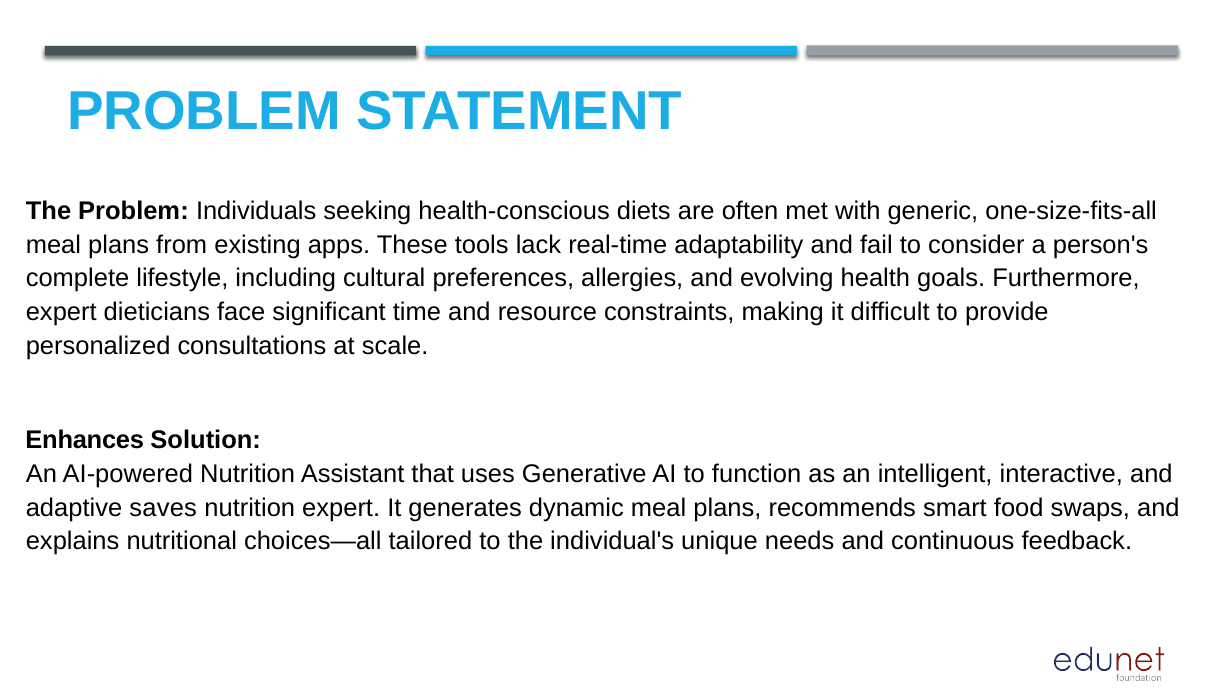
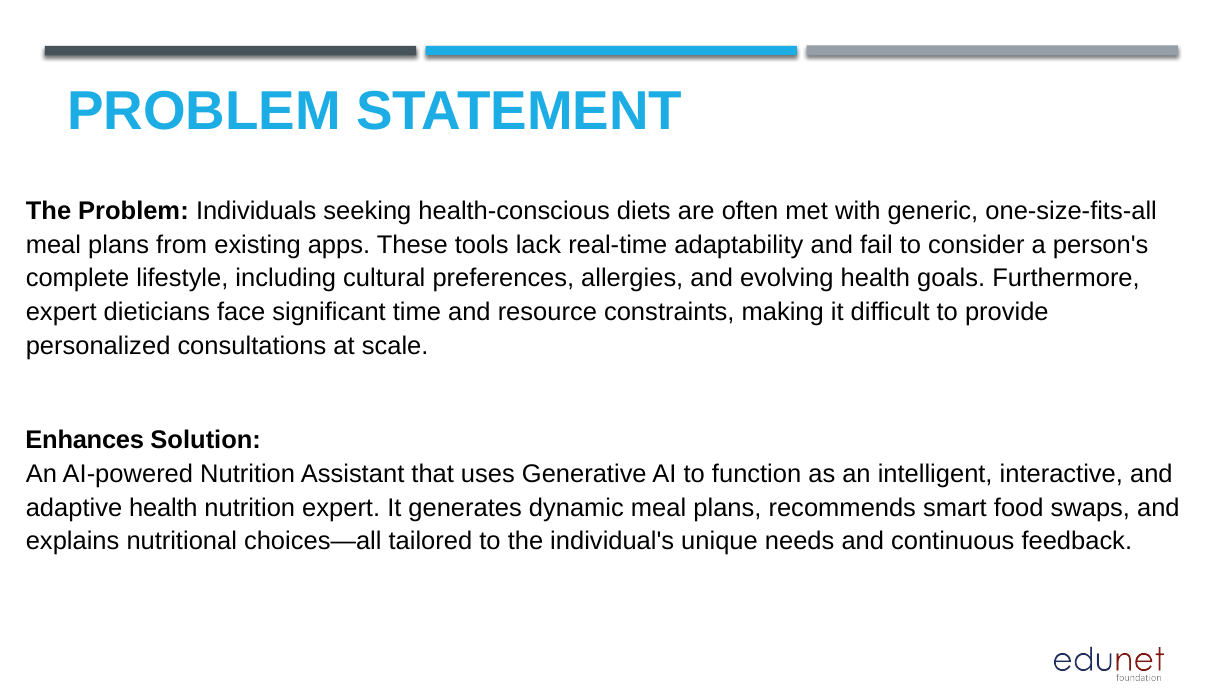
adaptive saves: saves -> health (163, 508)
